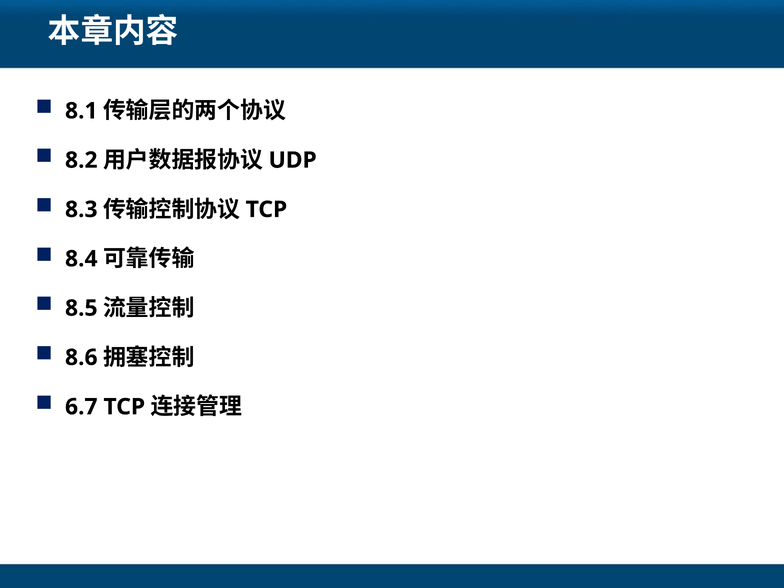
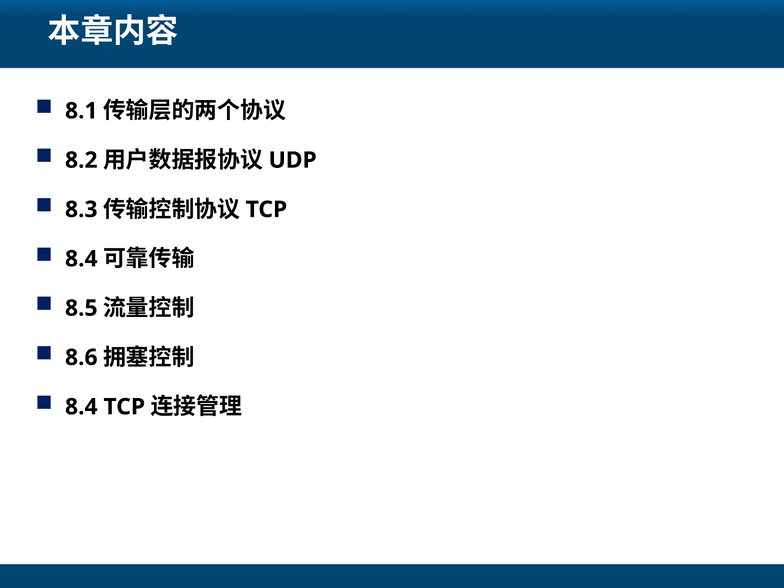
6.7: 6.7 -> 8.4 (81, 407)
